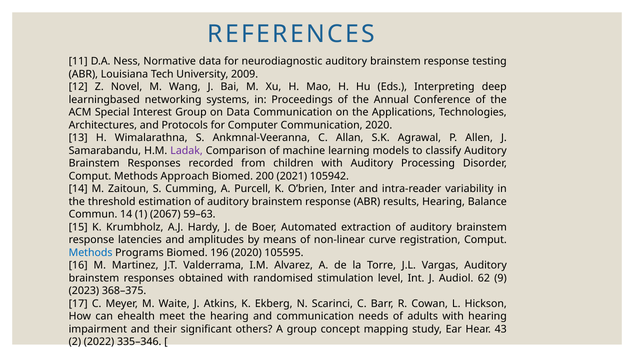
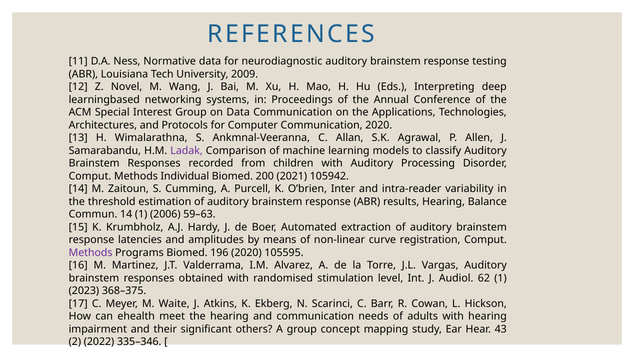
Approach: Approach -> Individual (185, 176)
2067: 2067 -> 2006 (165, 214)
Methods colour: blue -> purple (91, 252)
62 9: 9 -> 1 (501, 278)
